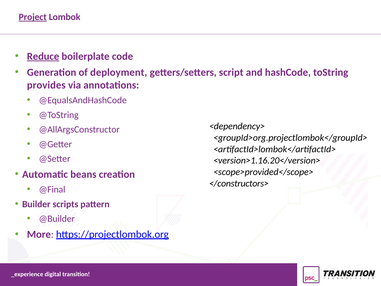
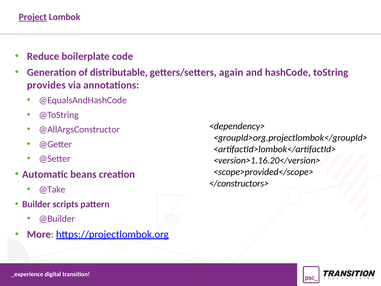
Reduce underline: present -> none (43, 56)
deployment: deployment -> distributable (119, 72)
script: script -> again (231, 72)
@Final: @Final -> @Take (52, 189)
